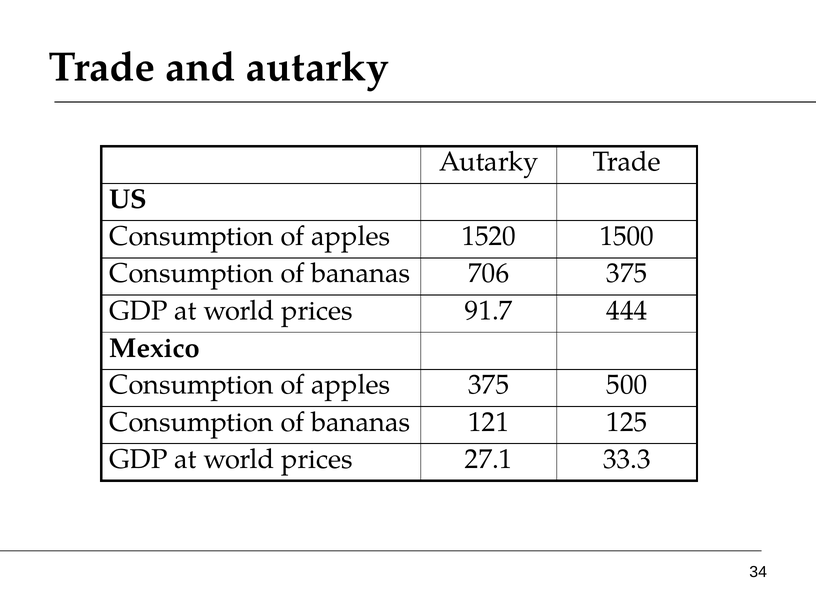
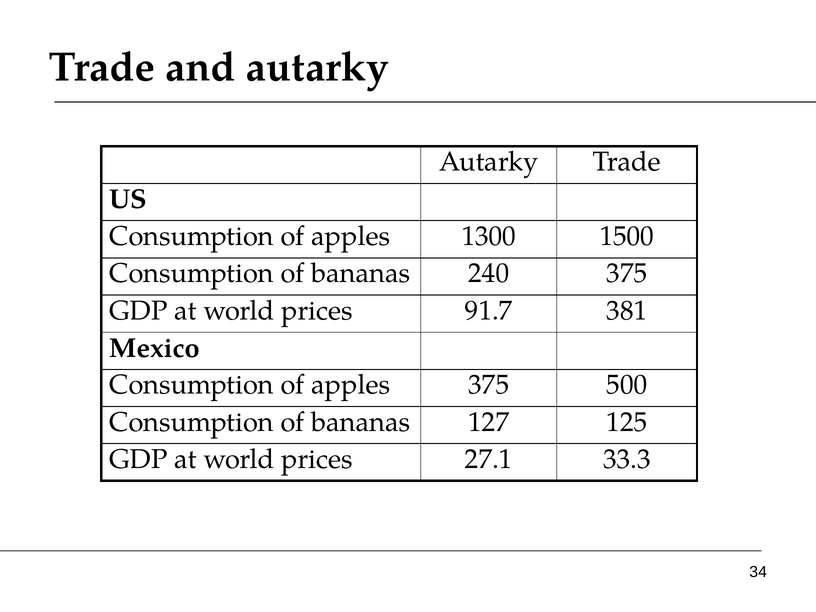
1520: 1520 -> 1300 (489, 236)
706: 706 -> 240 (489, 273)
444: 444 -> 381 (627, 311)
121: 121 -> 127 (489, 422)
